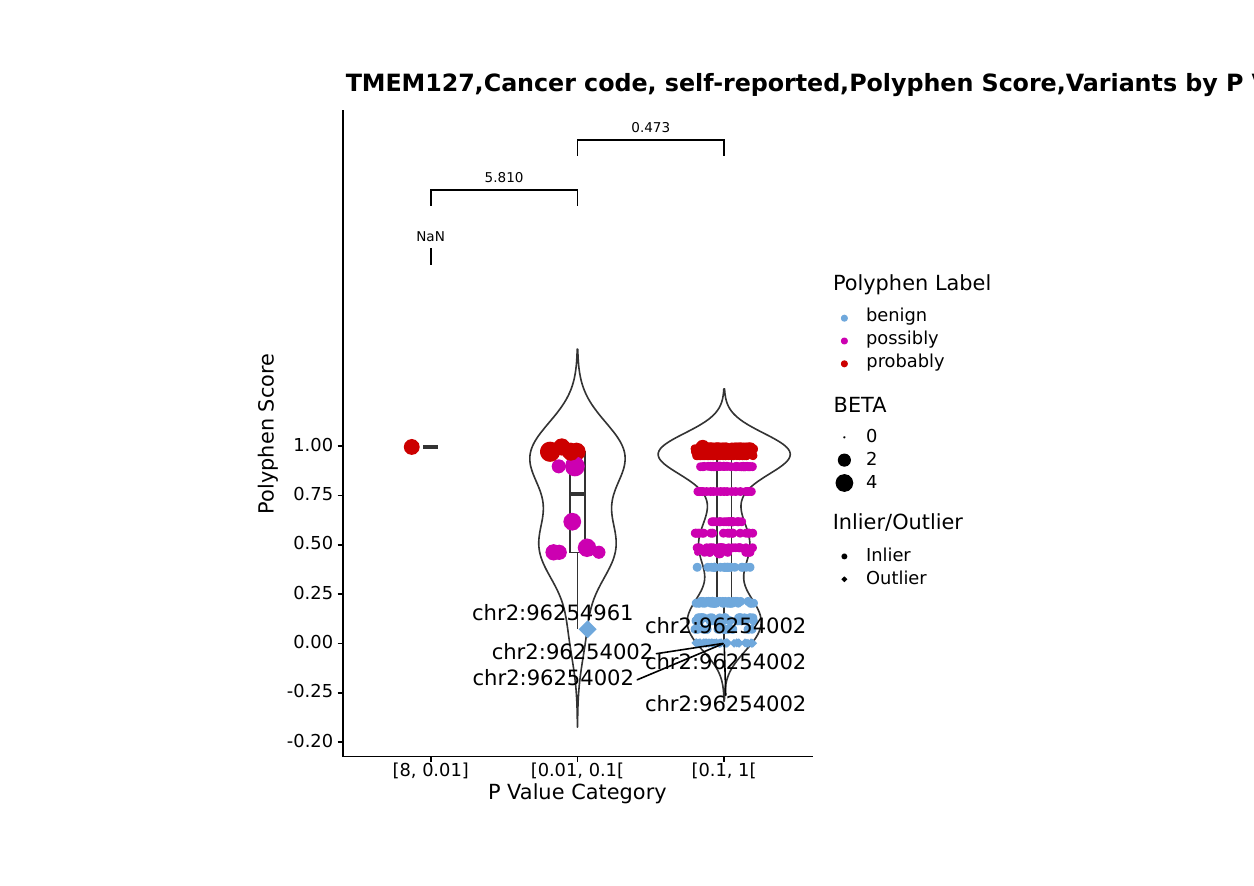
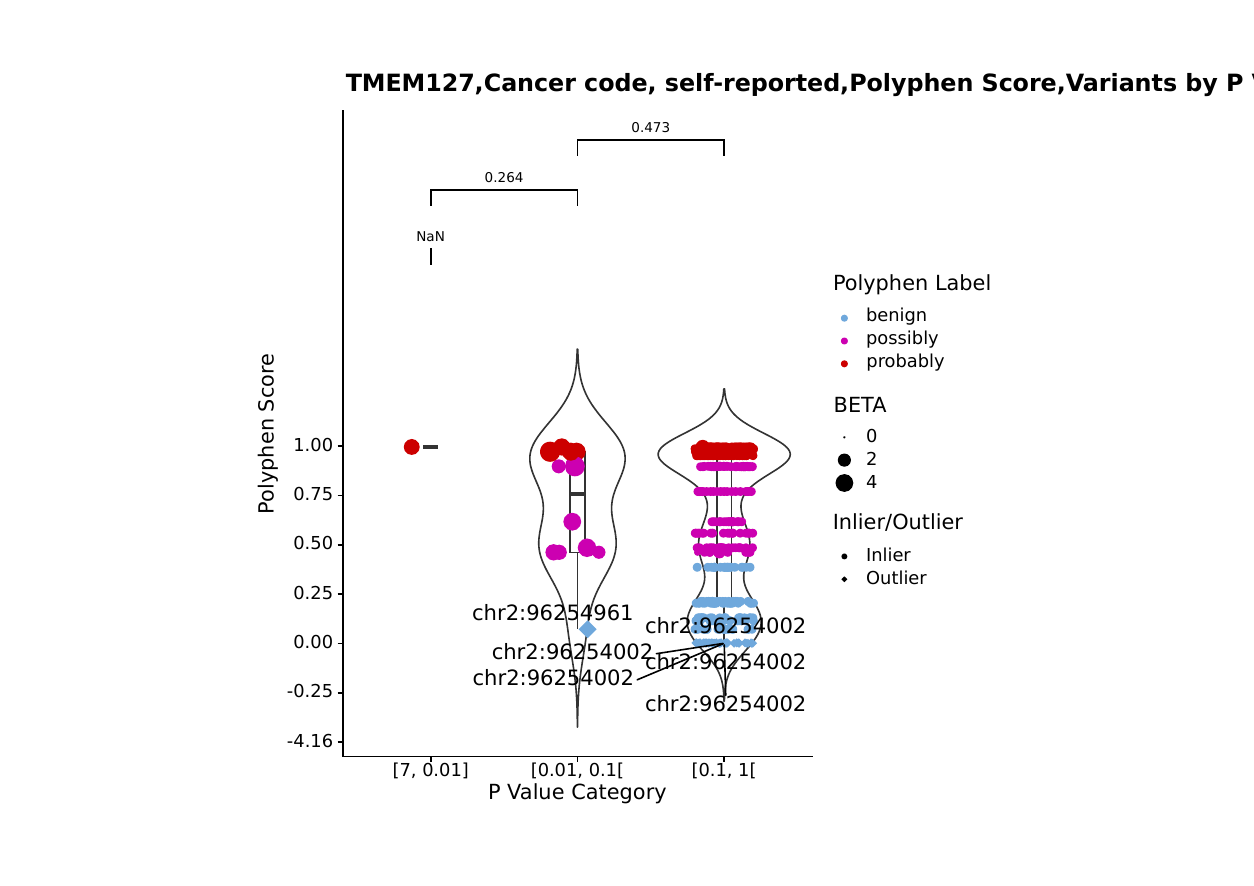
5.810: 5.810 -> 0.264 (504, 178)
-0.20: -0.20 -> -4.16 (310, 742)
8: 8 -> 7 (405, 771)
